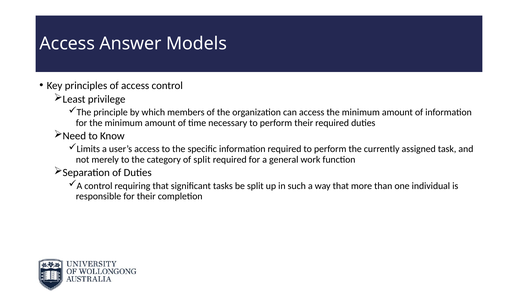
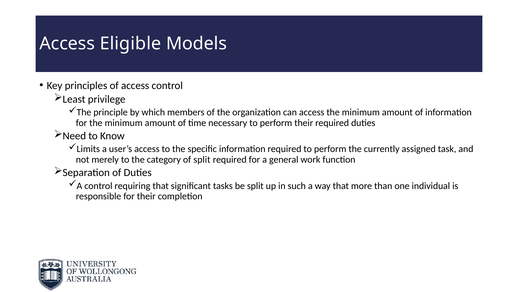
Answer: Answer -> Eligible (130, 44)
